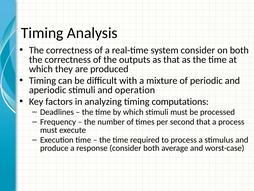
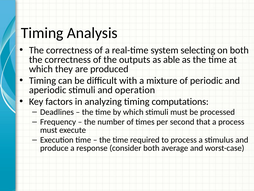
system consider: consider -> selecting (198, 50)
as that: that -> able (172, 59)
